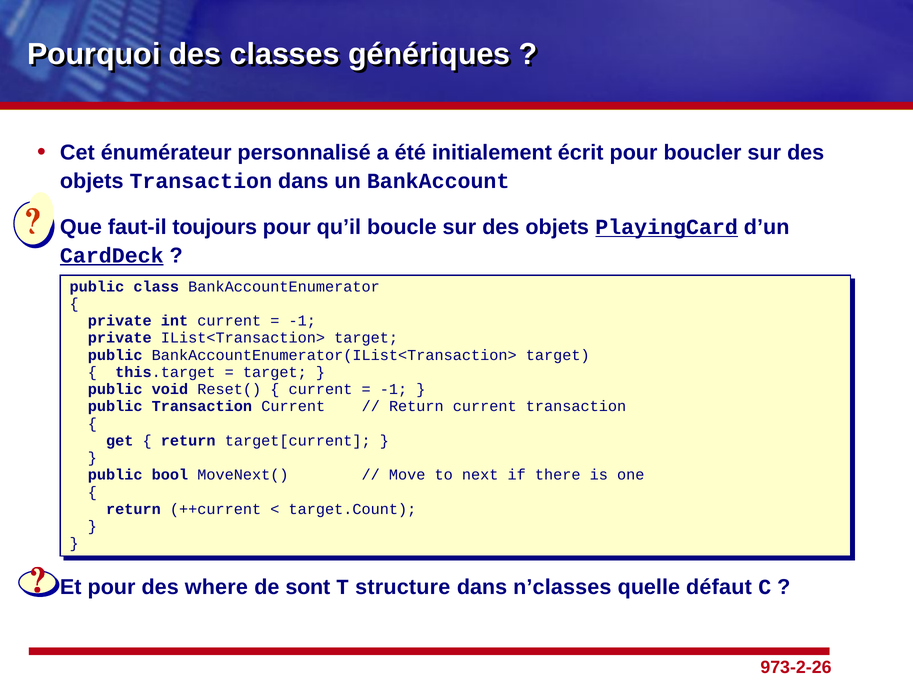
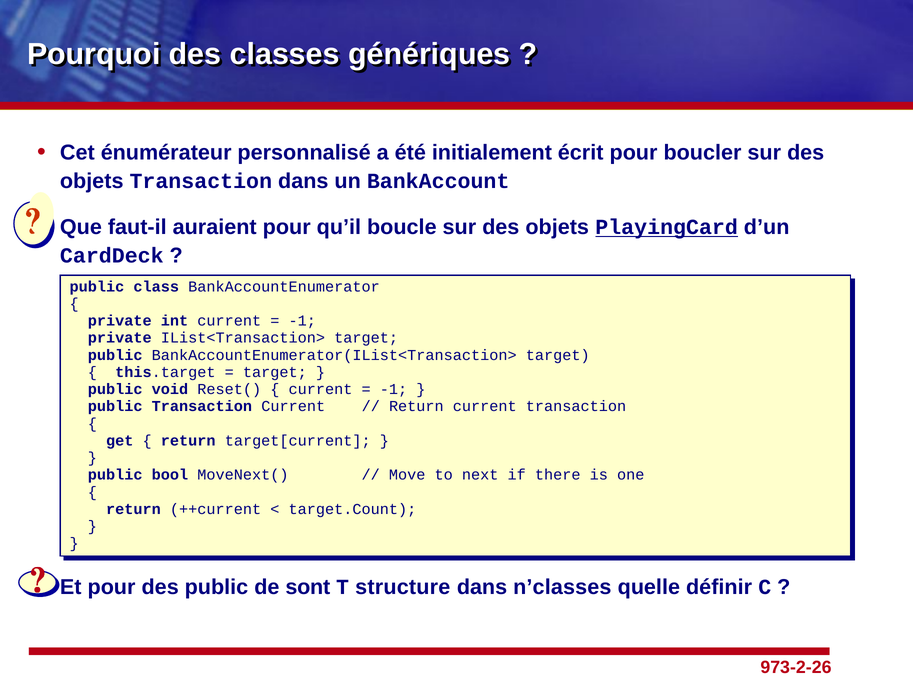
toujours: toujours -> auraient (215, 227)
CardDeck underline: present -> none (112, 256)
des where: where -> public (216, 588)
défaut: défaut -> définir (719, 588)
